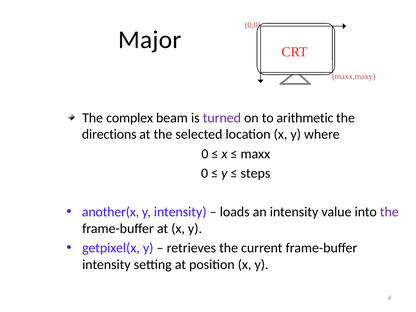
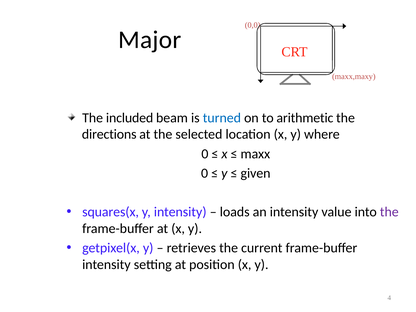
complex: complex -> included (130, 118)
turned colour: purple -> blue (222, 118)
steps: steps -> given (256, 173)
another(x: another(x -> squares(x (111, 212)
